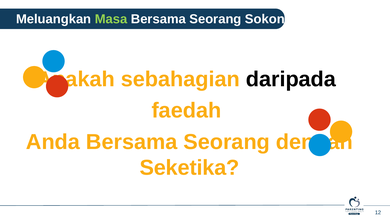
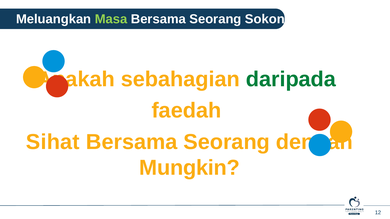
daripada colour: black -> green (291, 79)
Anda: Anda -> Sihat (53, 142)
Seketika: Seketika -> Mungkin (190, 168)
